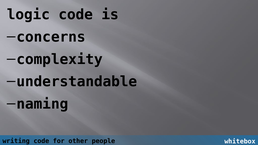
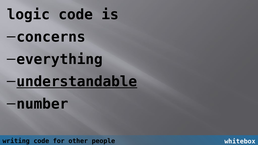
complexity: complexity -> everything (60, 59)
understandable underline: none -> present (77, 82)
naming: naming -> number (42, 104)
